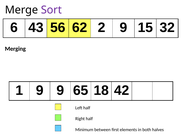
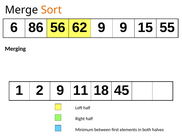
Sort colour: purple -> orange (51, 10)
43: 43 -> 86 (36, 27)
62 2: 2 -> 9 (102, 27)
32: 32 -> 55 (167, 27)
1 9: 9 -> 2 (40, 90)
65: 65 -> 11 (81, 90)
42: 42 -> 45 (122, 90)
